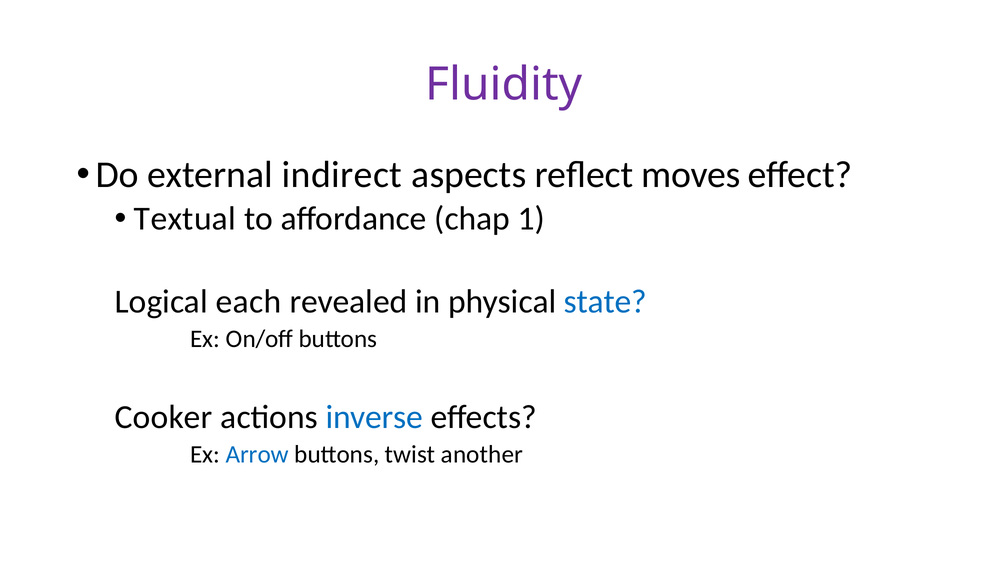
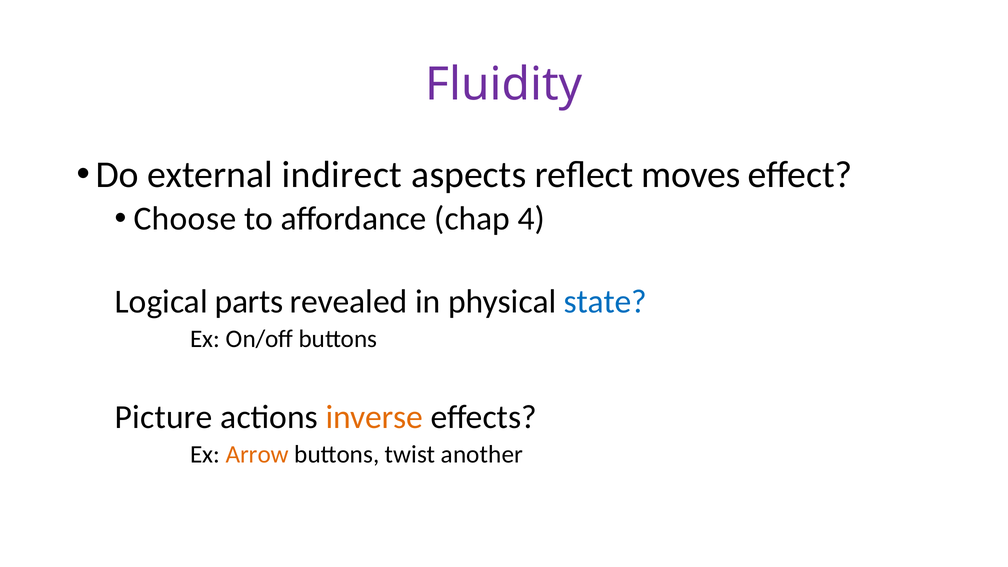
Textual: Textual -> Choose (185, 219)
1: 1 -> 4 (531, 219)
each: each -> parts (249, 302)
Cooker: Cooker -> Picture (164, 417)
inverse colour: blue -> orange (374, 417)
Arrow colour: blue -> orange (257, 454)
